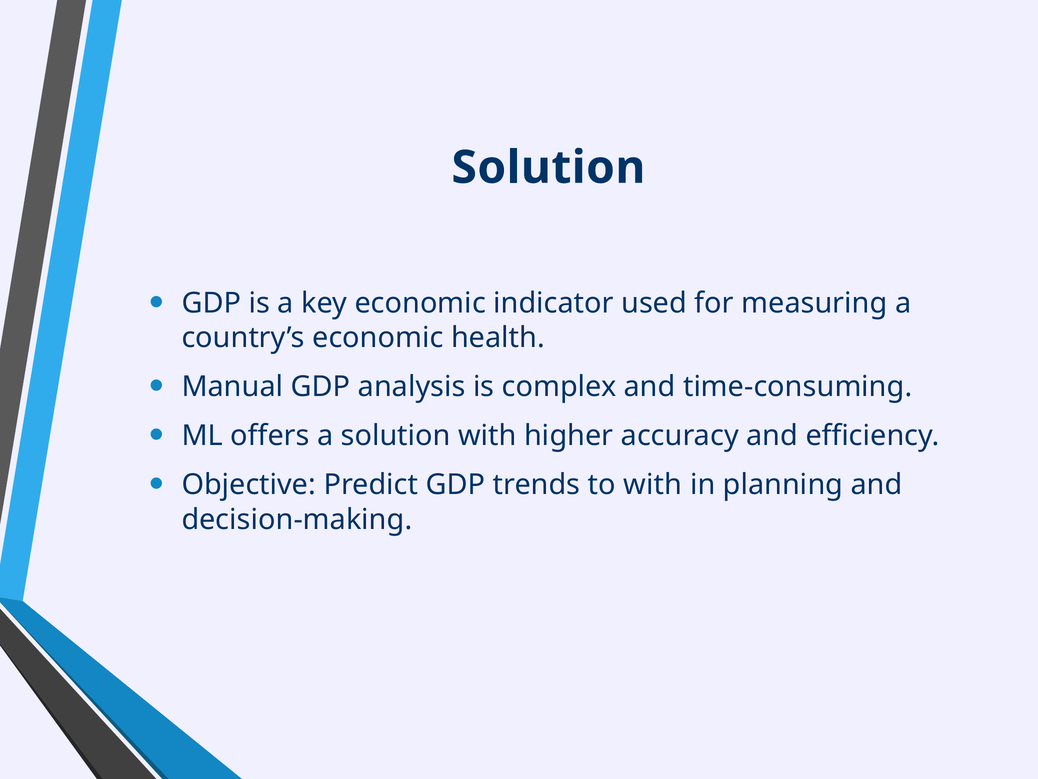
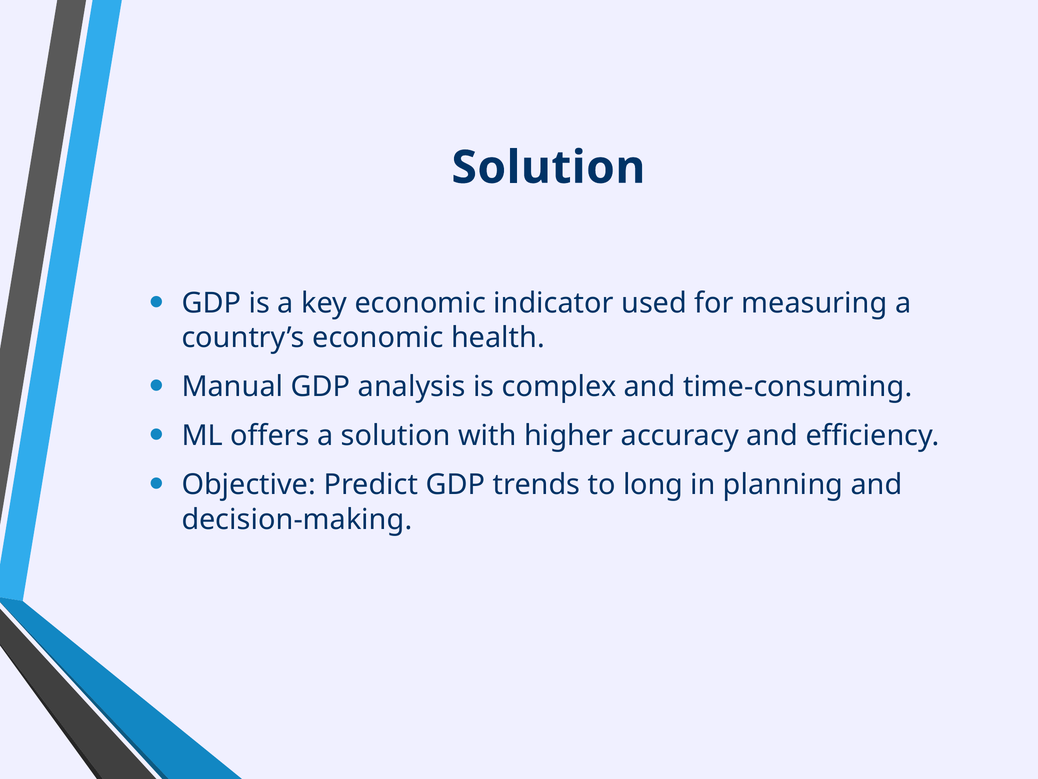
to with: with -> long (653, 485)
